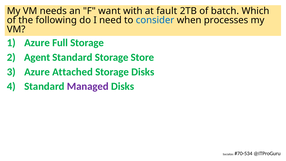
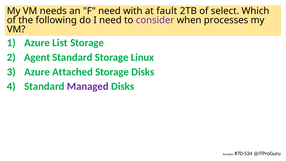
F want: want -> need (109, 11)
batch: batch -> select (225, 11)
consider colour: blue -> purple (155, 20)
Full: Full -> List (60, 43)
Store: Store -> Linux (142, 57)
